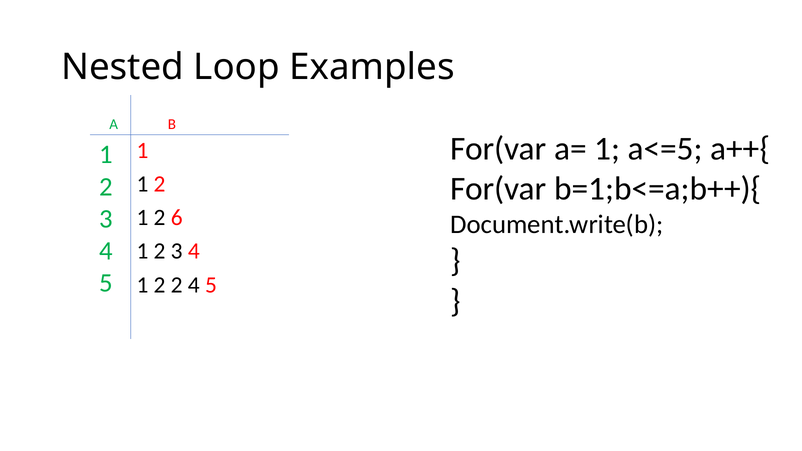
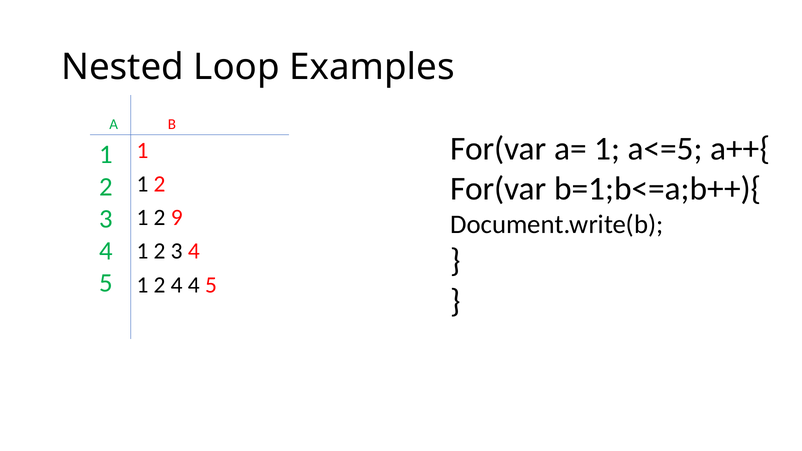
6: 6 -> 9 (177, 218)
2 2: 2 -> 4 (177, 285)
